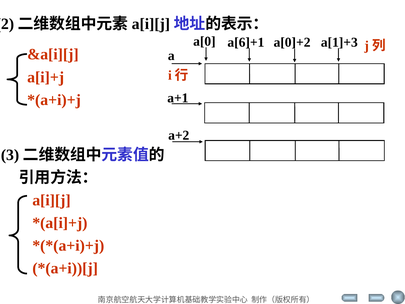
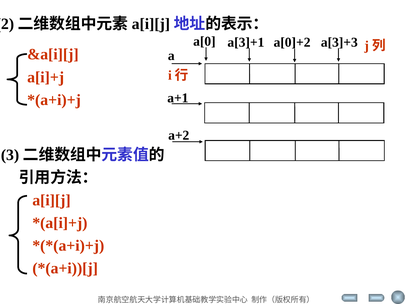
a[6]+1: a[6]+1 -> a[3]+1 (246, 42)
a[1]+3: a[1]+3 -> a[3]+3 (339, 42)
